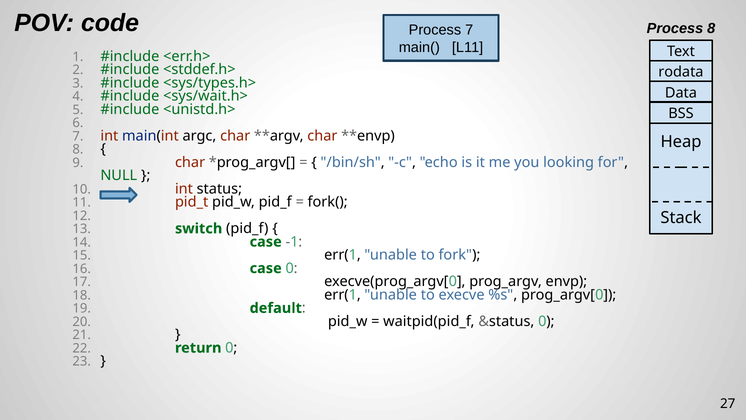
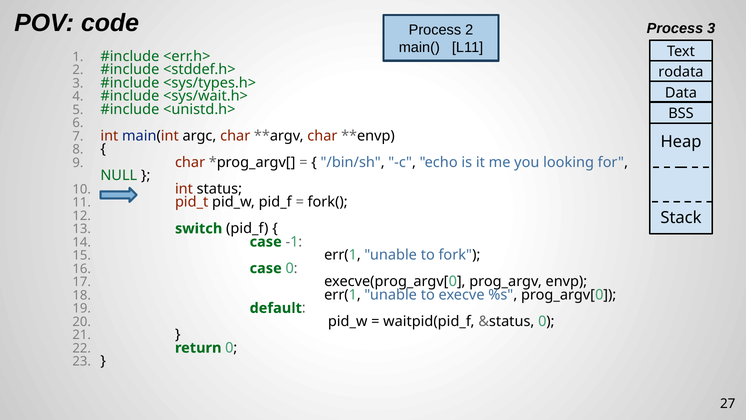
Process 8: 8 -> 3 (711, 28)
Process 7: 7 -> 2 (469, 30)
